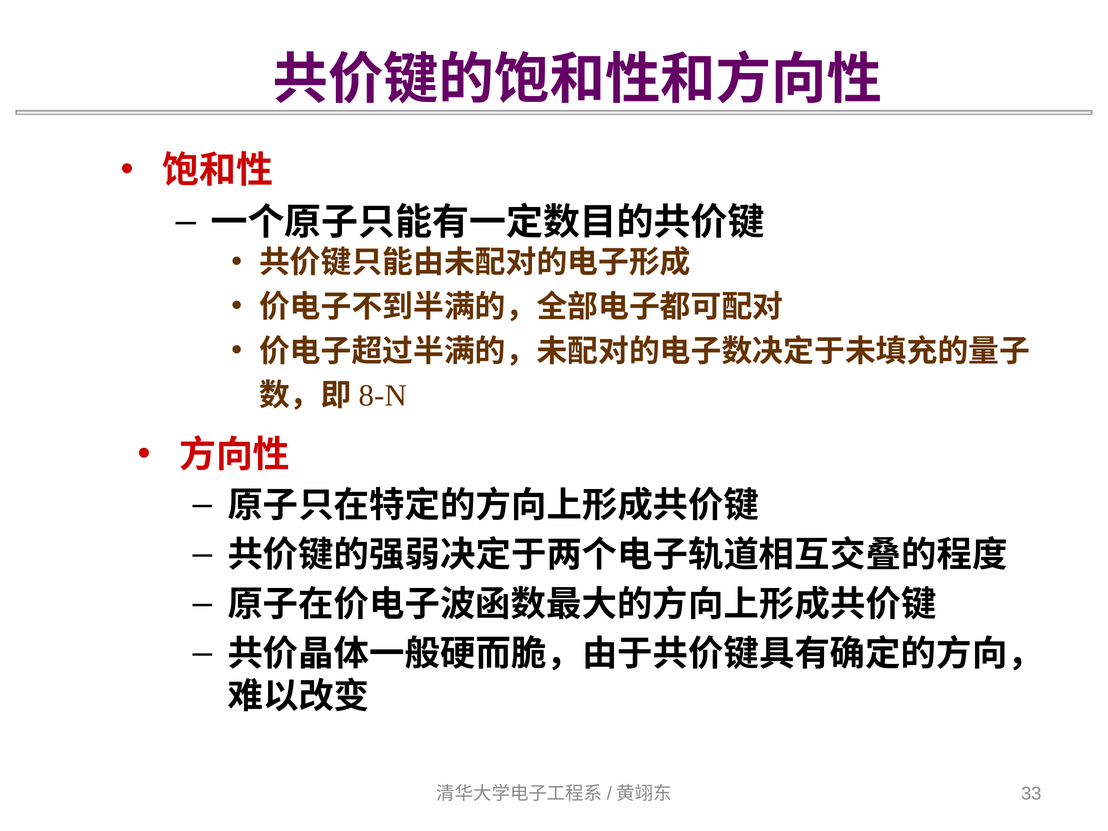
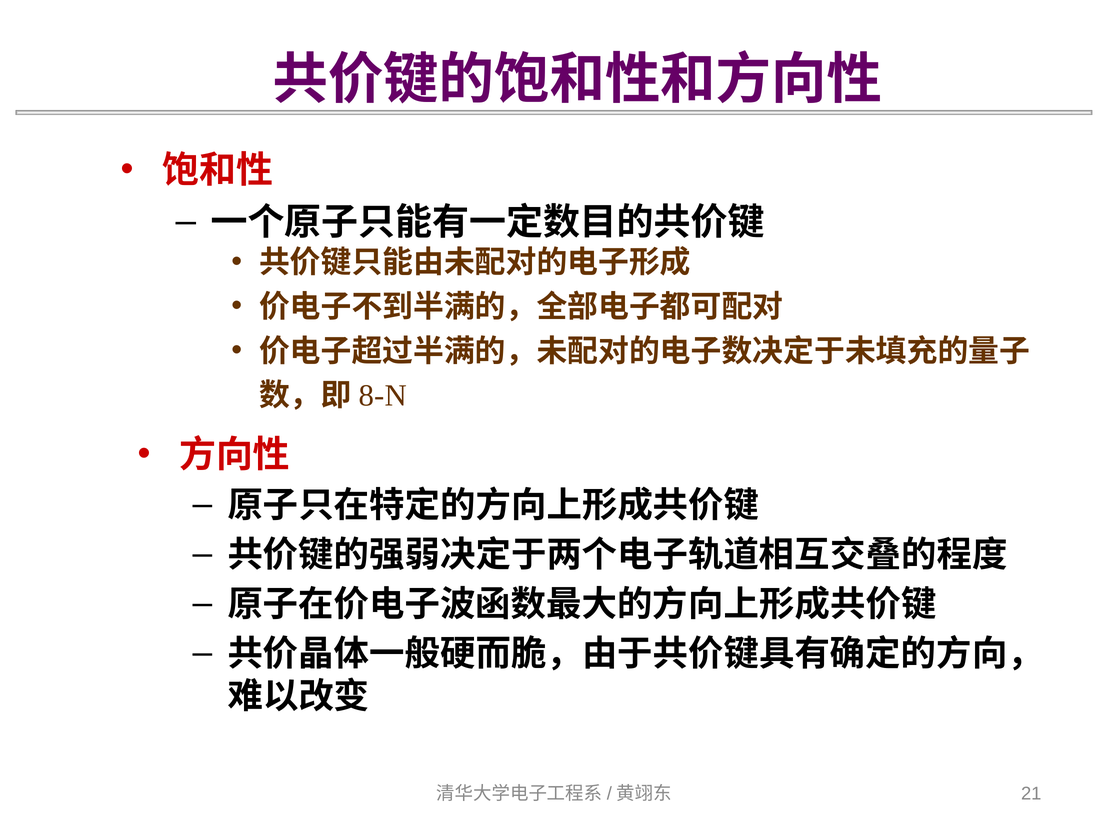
33: 33 -> 21 (1031, 794)
